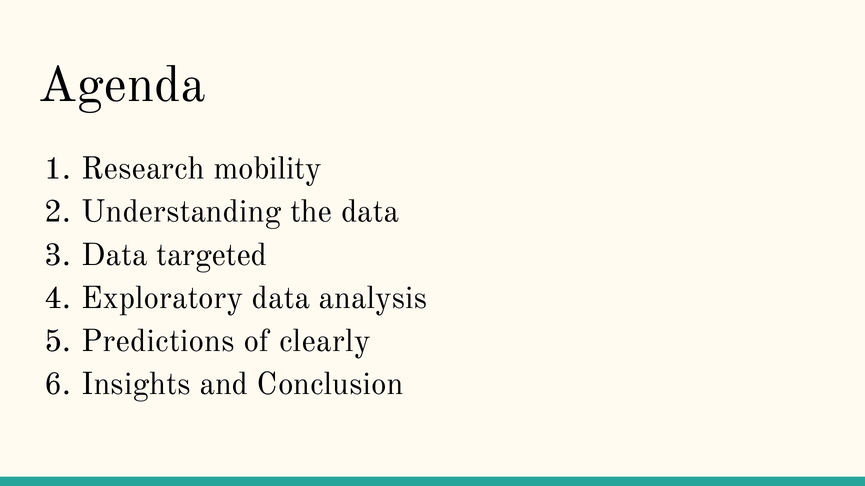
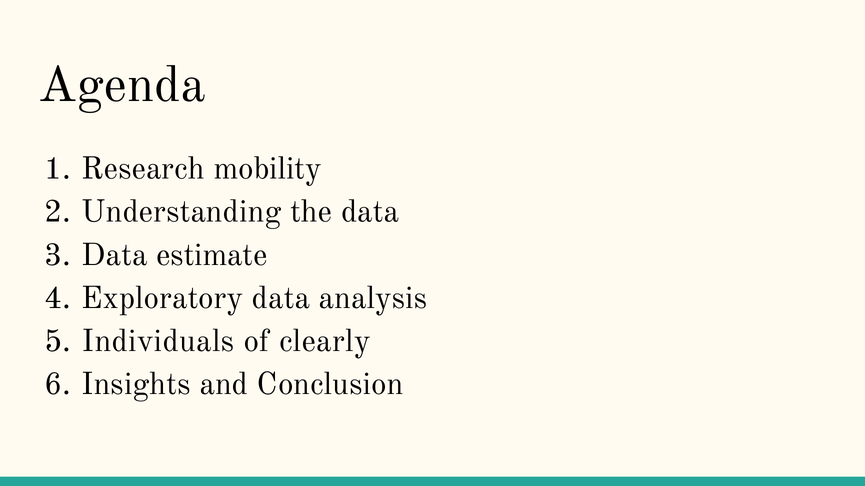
targeted: targeted -> estimate (212, 255)
Predictions: Predictions -> Individuals (158, 341)
